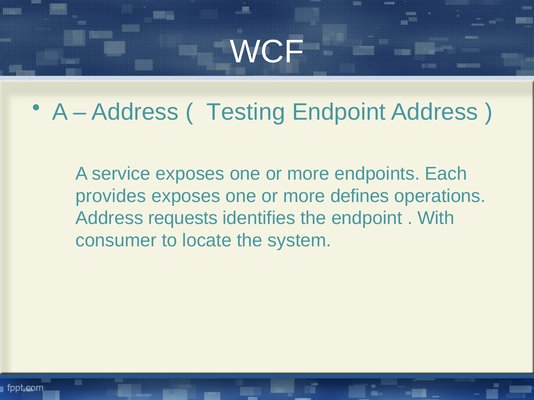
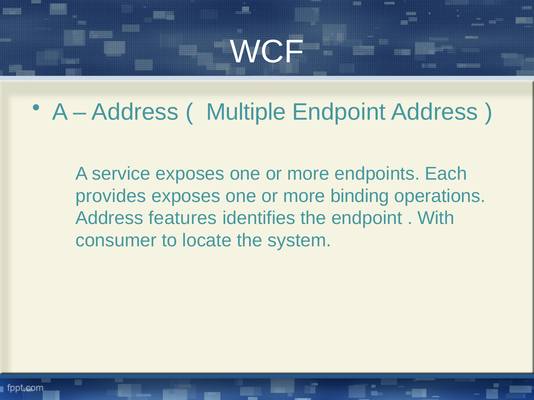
Testing: Testing -> Multiple (246, 112)
defines: defines -> binding (360, 196)
requests: requests -> features (183, 218)
